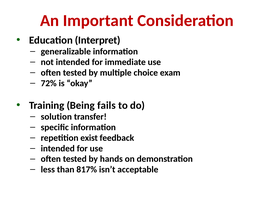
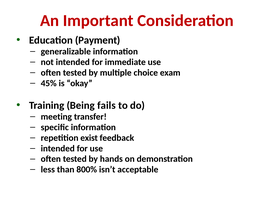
Interpret: Interpret -> Payment (98, 40)
72%: 72% -> 45% (49, 83)
solution: solution -> meeting (56, 117)
817%: 817% -> 800% (87, 170)
